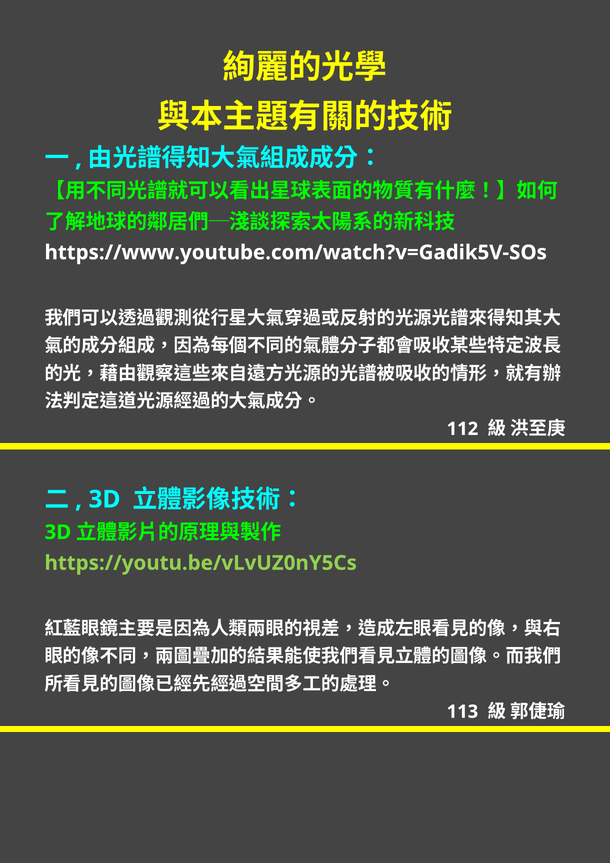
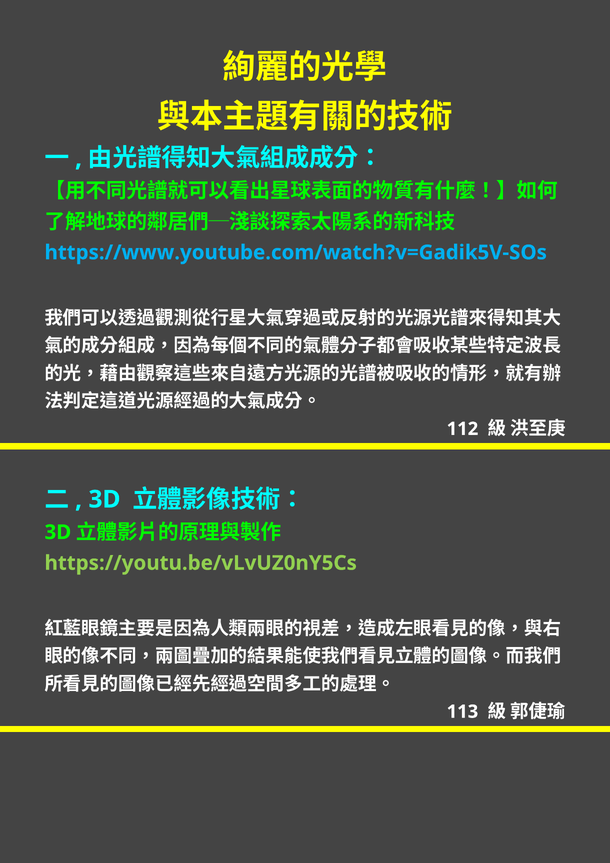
https://www.youtube.com/watch?v=Gadik5V-SOs colour: white -> light blue (296, 252)
